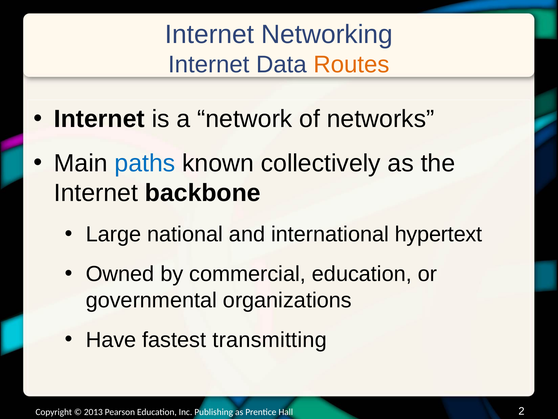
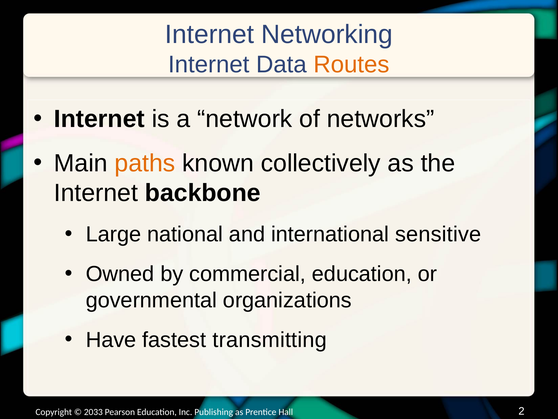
paths colour: blue -> orange (145, 163)
hypertext: hypertext -> sensitive (438, 234)
2013: 2013 -> 2033 (93, 412)
